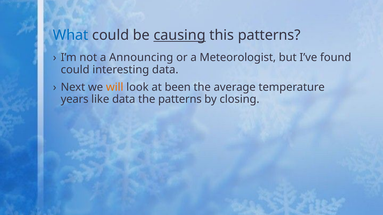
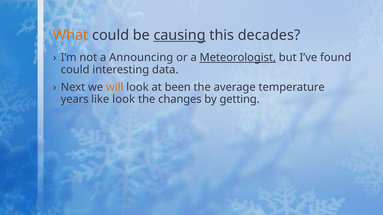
What colour: blue -> orange (71, 35)
this patterns: patterns -> decades (269, 35)
Meteorologist underline: none -> present (238, 58)
like data: data -> look (124, 99)
the patterns: patterns -> changes (180, 99)
closing: closing -> getting (240, 99)
